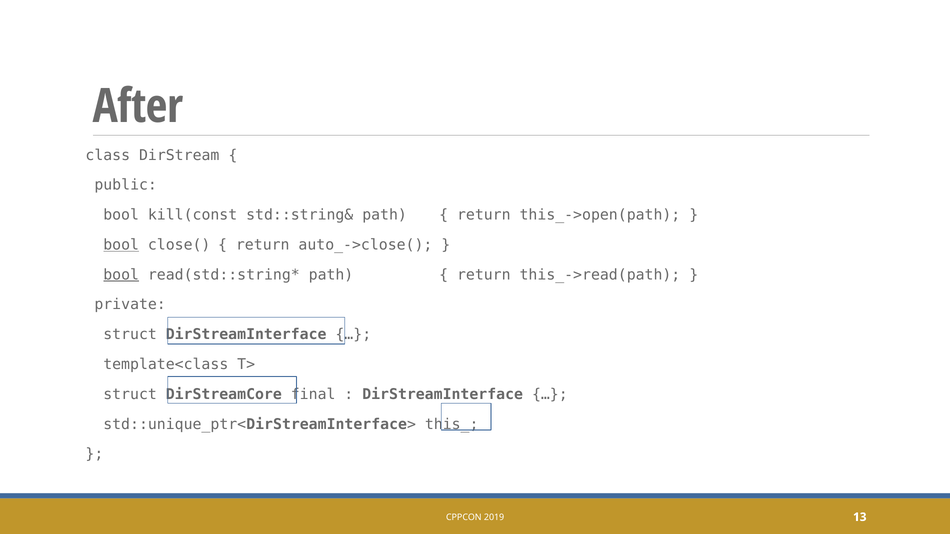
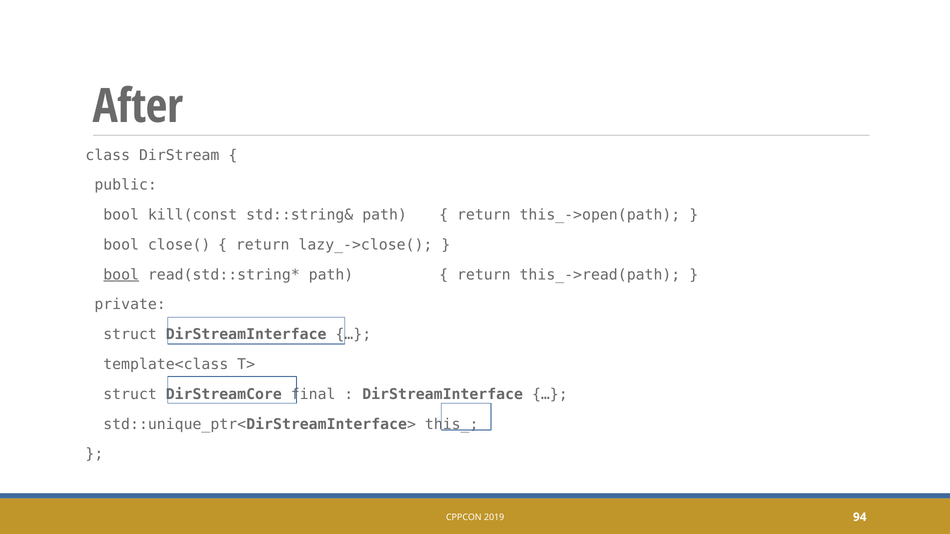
bool underline: present -> none (121, 245)
auto_->close(: auto_->close( -> lazy_->close( (365, 245)
13: 13 -> 94 (860, 517)
